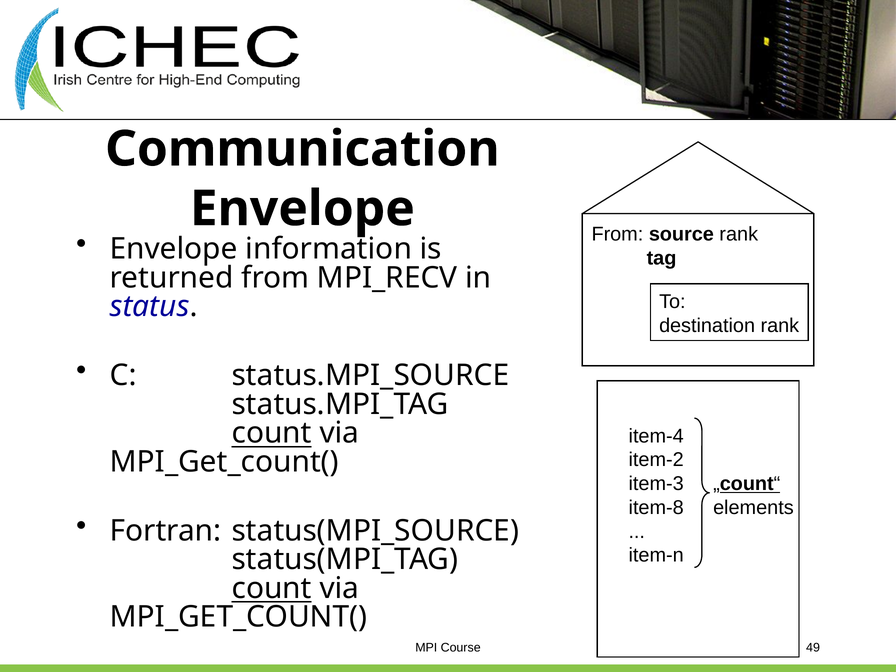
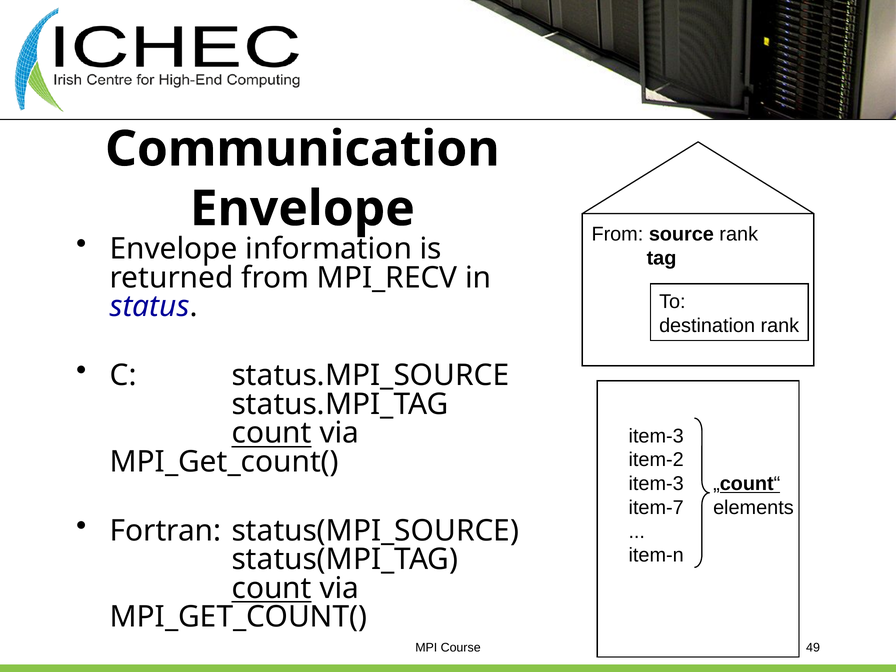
item-4: item-4 -> item-3 (656, 436)
item-8: item-8 -> item-7 (656, 508)
